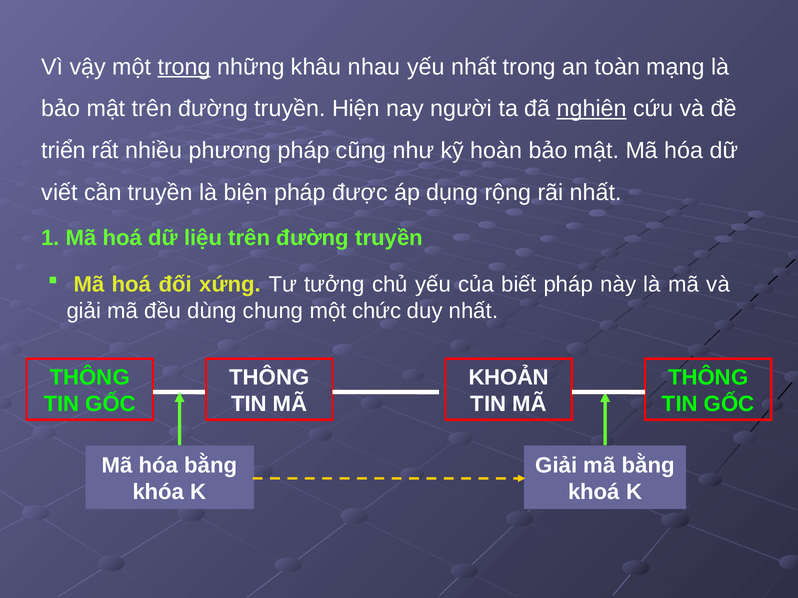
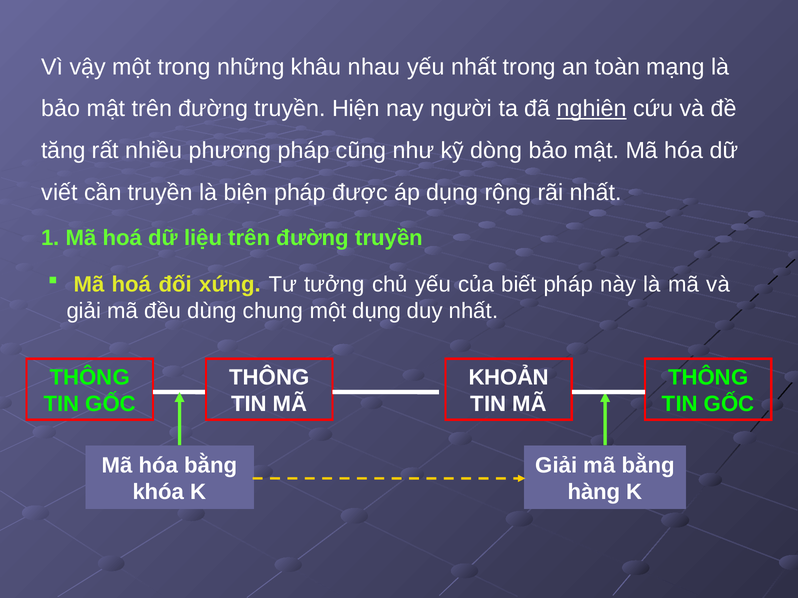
trong underline: present -> none (184, 67)
triển: triển -> tăng (64, 151)
hoàn: hoàn -> dòng (496, 151)
một chức: chức -> dụng (377, 311)
khoá: khoá -> hàng (594, 493)
